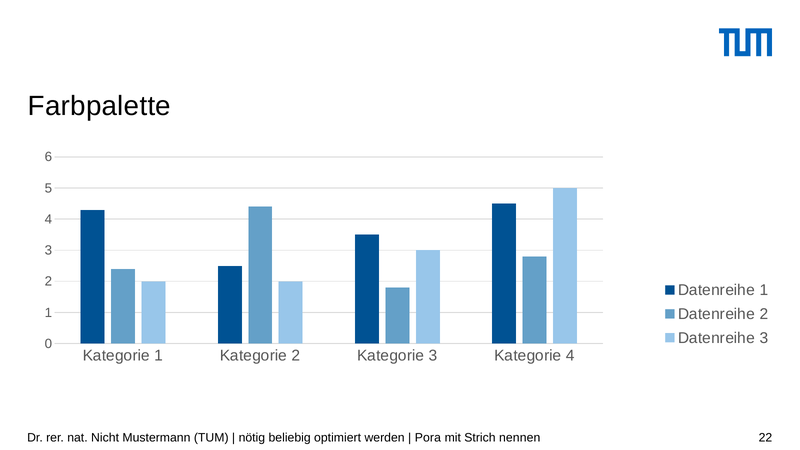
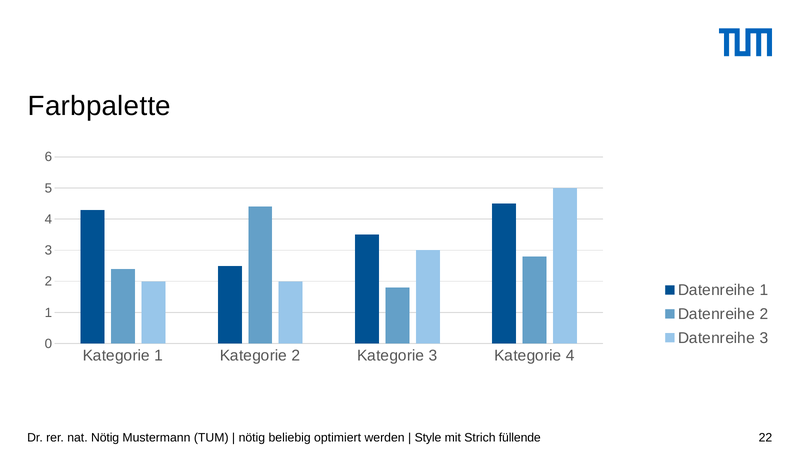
nat Nicht: Nicht -> Nötig (105, 438)
Pora: Pora -> Style (428, 438)
nennen: nennen -> füllende (520, 438)
